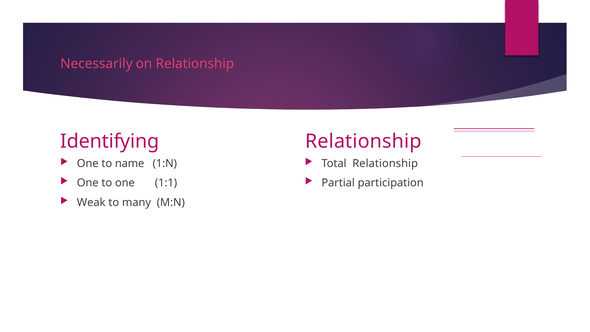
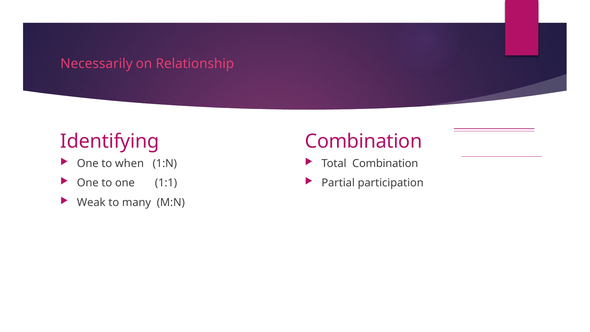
Relationship: Relationship -> Combination (364, 141)
name: name -> when (129, 164)
Total Relationship: Relationship -> Combination (385, 164)
